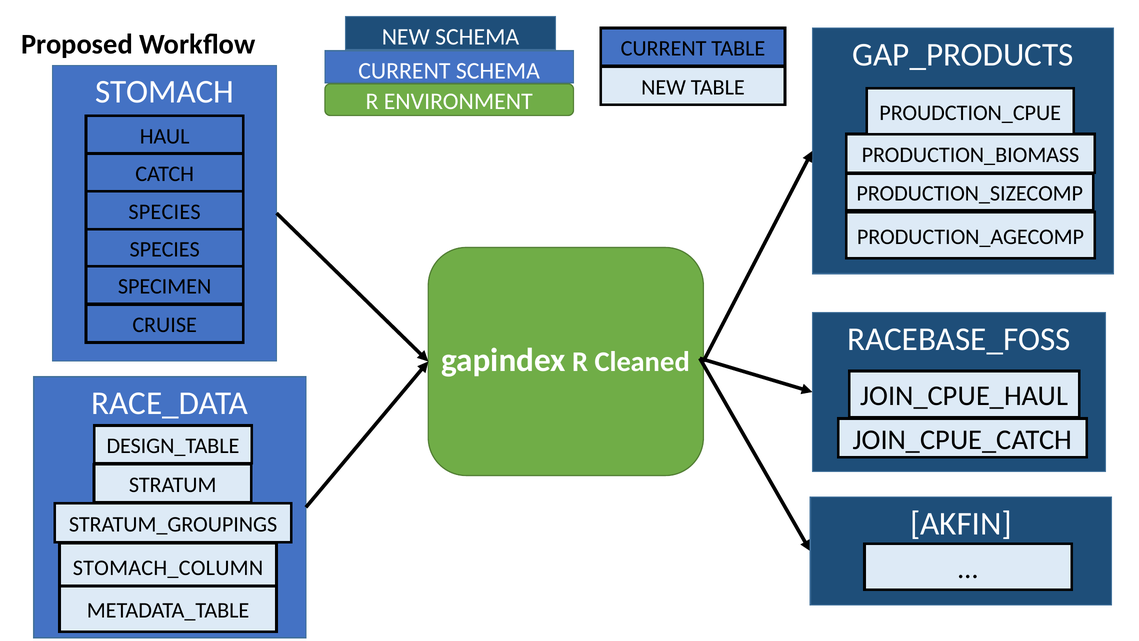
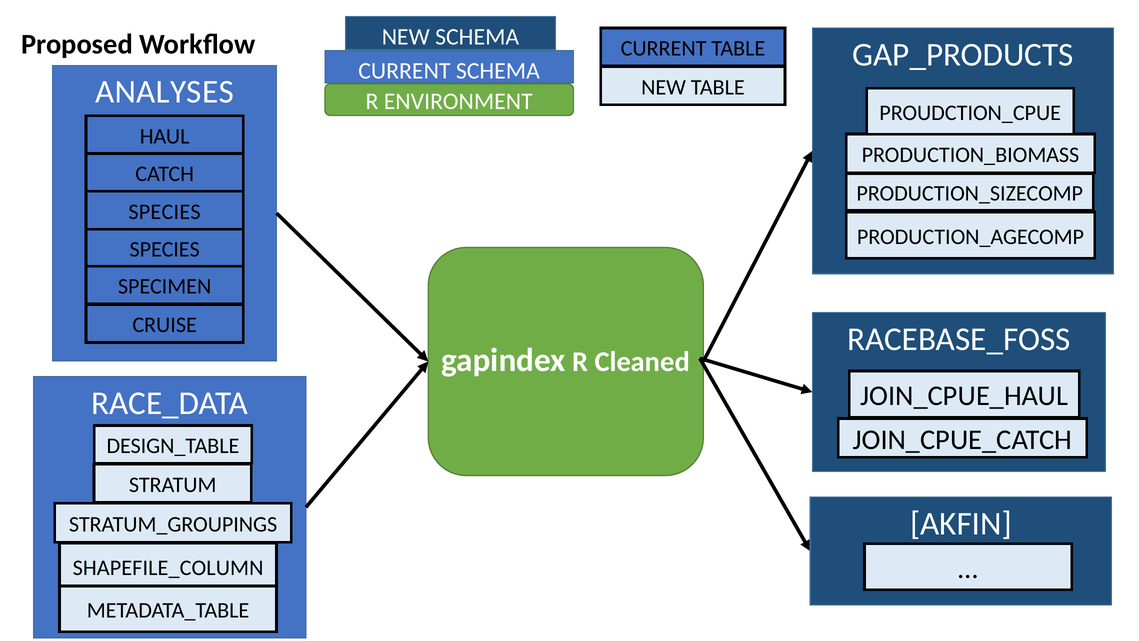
STOMACH: STOMACH -> ANALYSES (164, 92)
STOMACH_COLUMN: STOMACH_COLUMN -> SHAPEFILE_COLUMN (168, 567)
